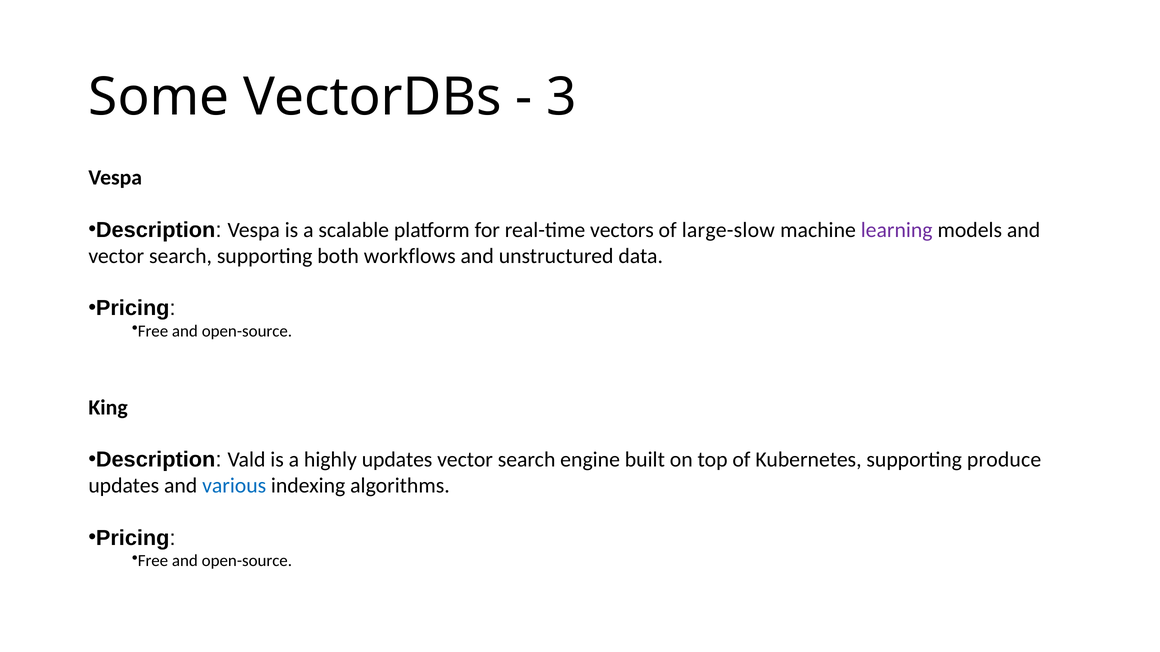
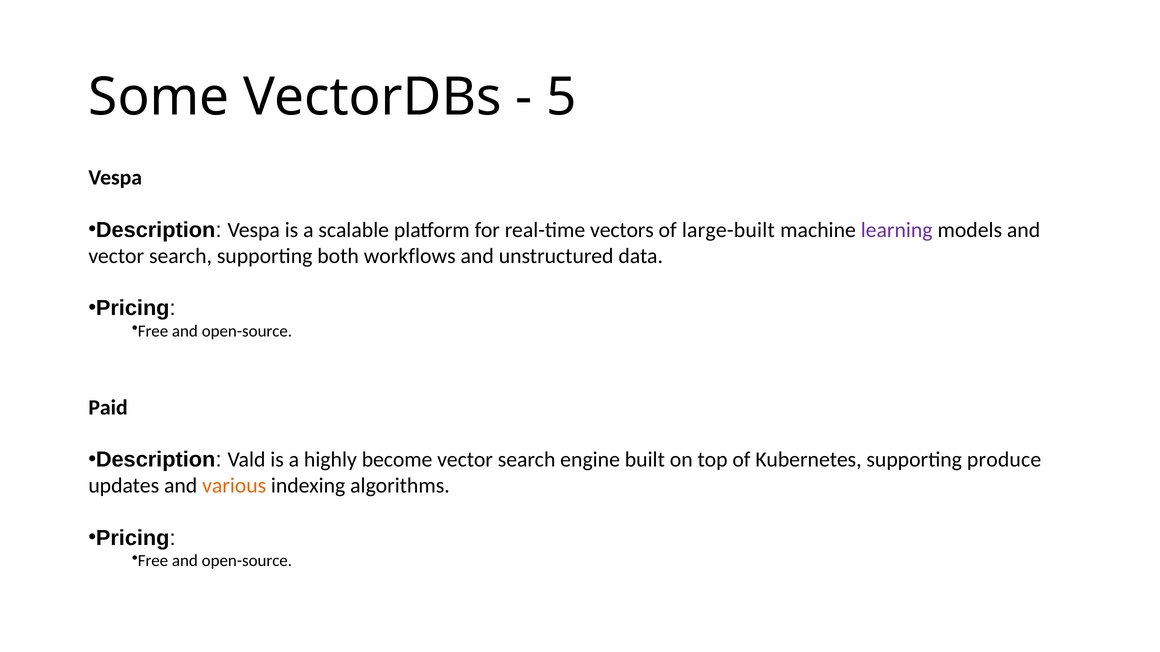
3: 3 -> 5 (562, 97)
large-slow: large-slow -> large-built (728, 230)
King: King -> Paid (108, 408)
highly updates: updates -> become (397, 460)
various colour: blue -> orange (234, 486)
